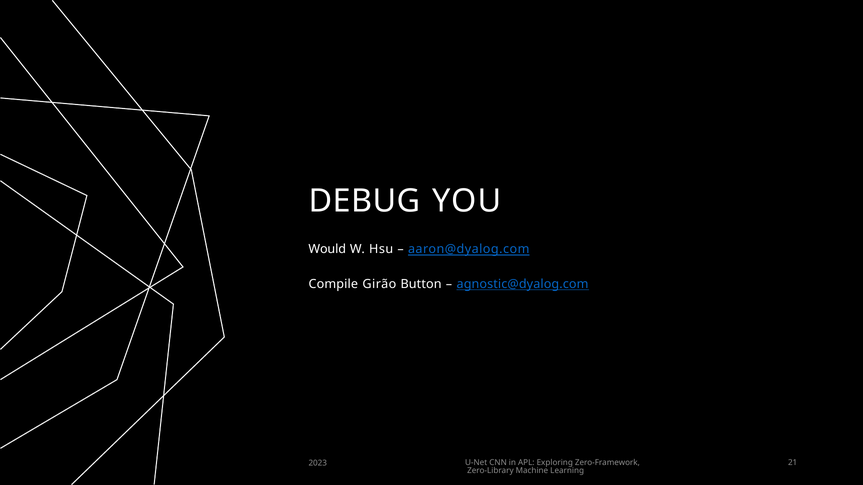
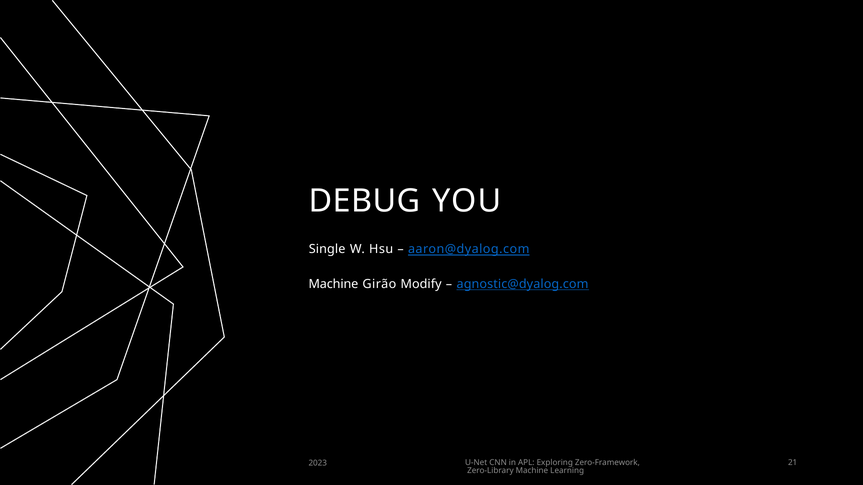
Would: Would -> Single (327, 249)
Compile: Compile -> Machine (333, 284)
Button: Button -> Modify (421, 284)
